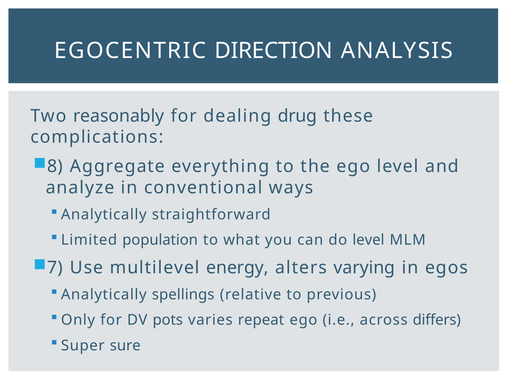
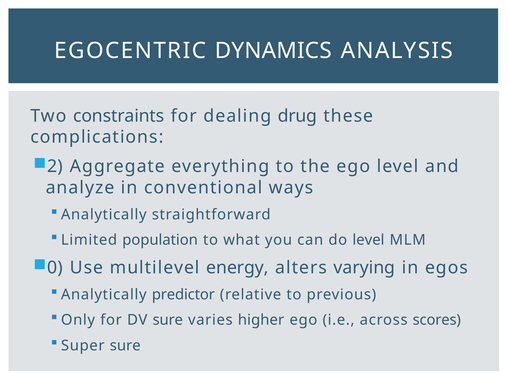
DIRECTION: DIRECTION -> DYNAMICS (273, 51)
reasonably: reasonably -> constraints (119, 116)
8: 8 -> 2 (55, 166)
7: 7 -> 0 (55, 268)
spellings: spellings -> predictor (183, 295)
DV pots: pots -> sure (168, 320)
repeat: repeat -> higher (261, 320)
differs: differs -> scores (437, 320)
